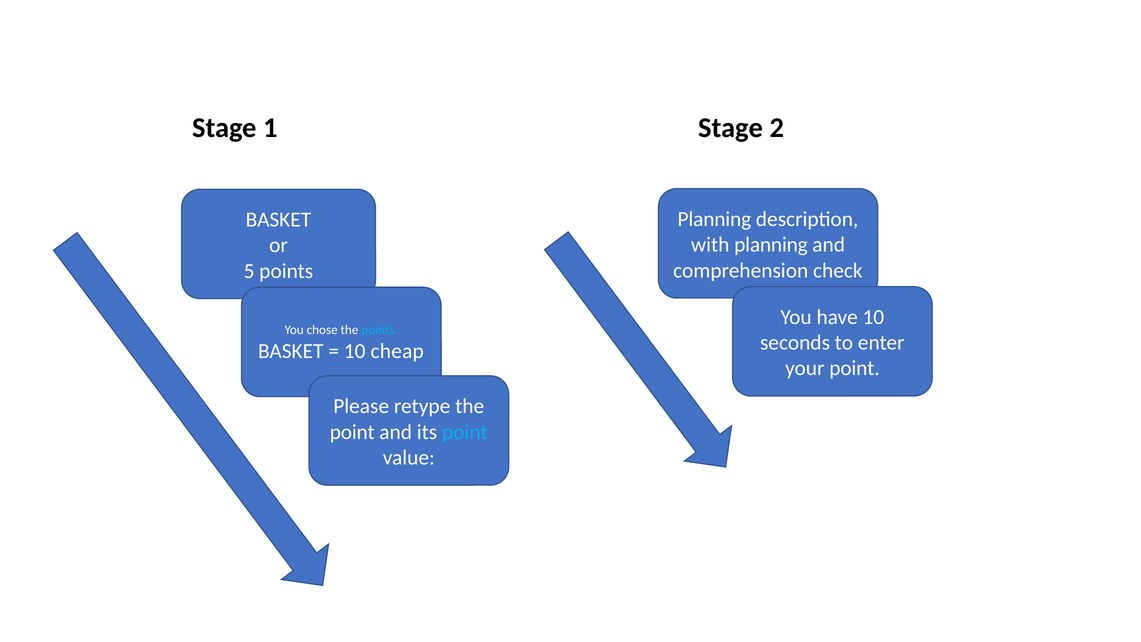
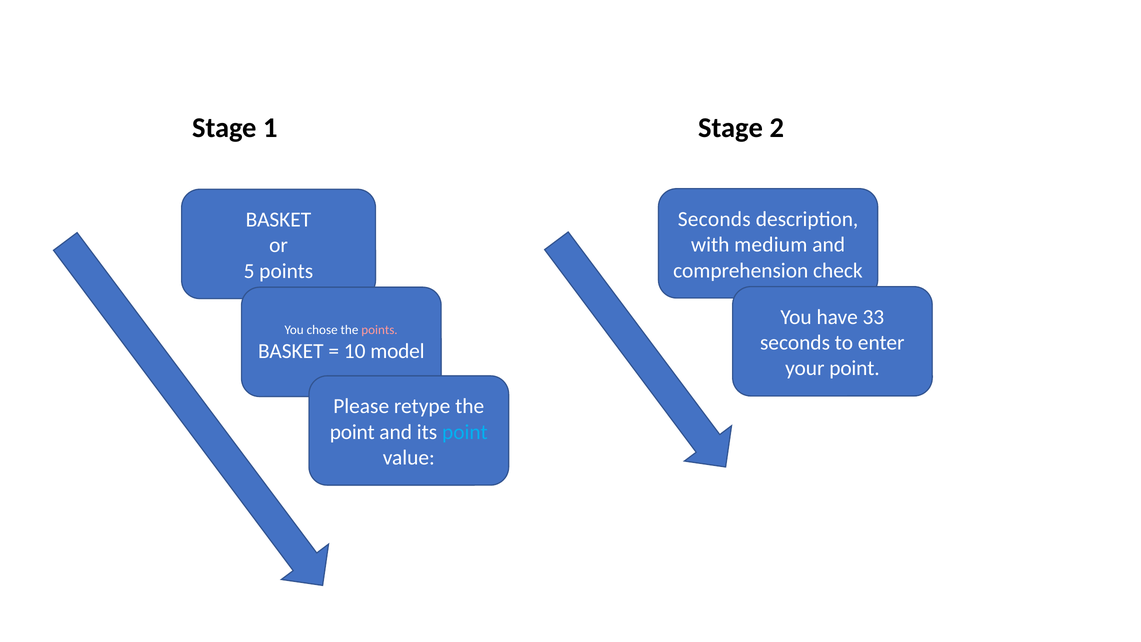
Planning: Planning -> Seconds (714, 219)
planning: planning -> medium (771, 245)
have 10: 10 -> 33 (873, 317)
points colour: light blue -> pink (379, 330)
cheap: cheap -> model (397, 351)
